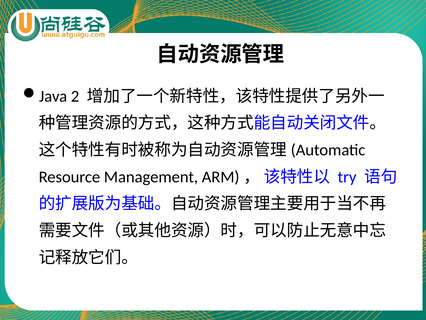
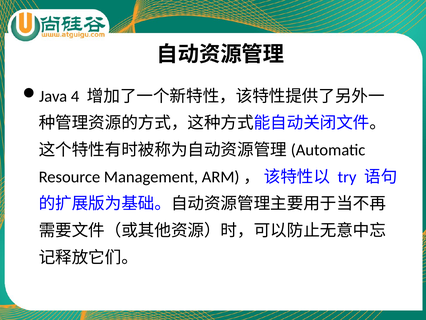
2: 2 -> 4 (75, 96)
